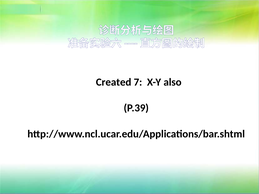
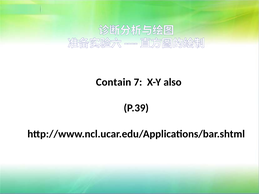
Created: Created -> Contain (114, 82)
